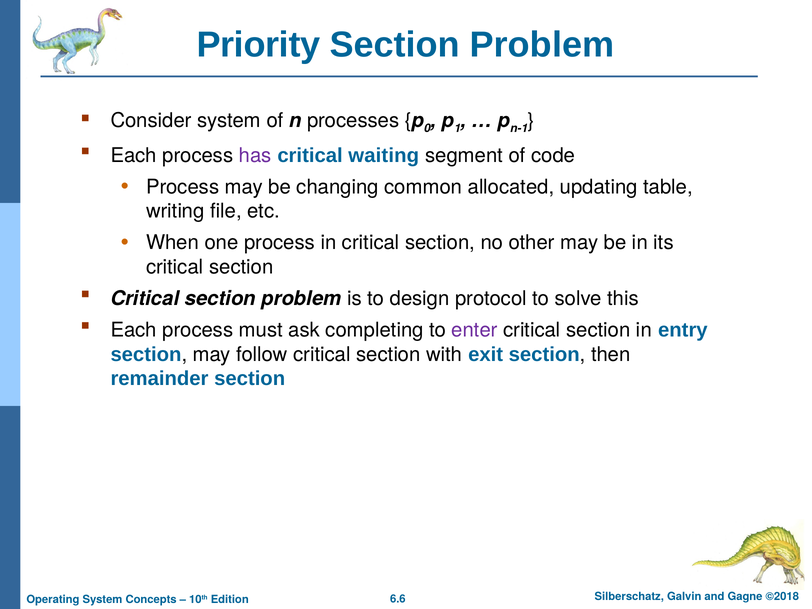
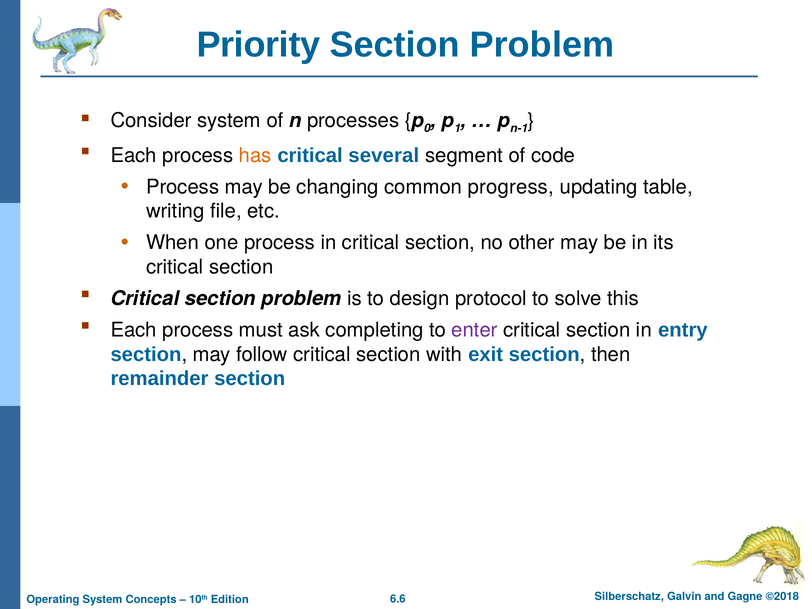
has colour: purple -> orange (255, 155)
waiting: waiting -> several (384, 155)
allocated: allocated -> progress (511, 187)
